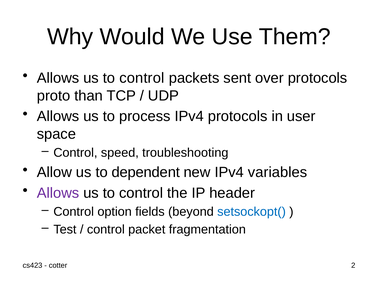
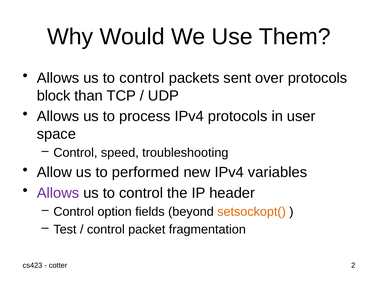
proto: proto -> block (54, 96)
dependent: dependent -> performed (146, 172)
setsockopt( colour: blue -> orange (252, 211)
